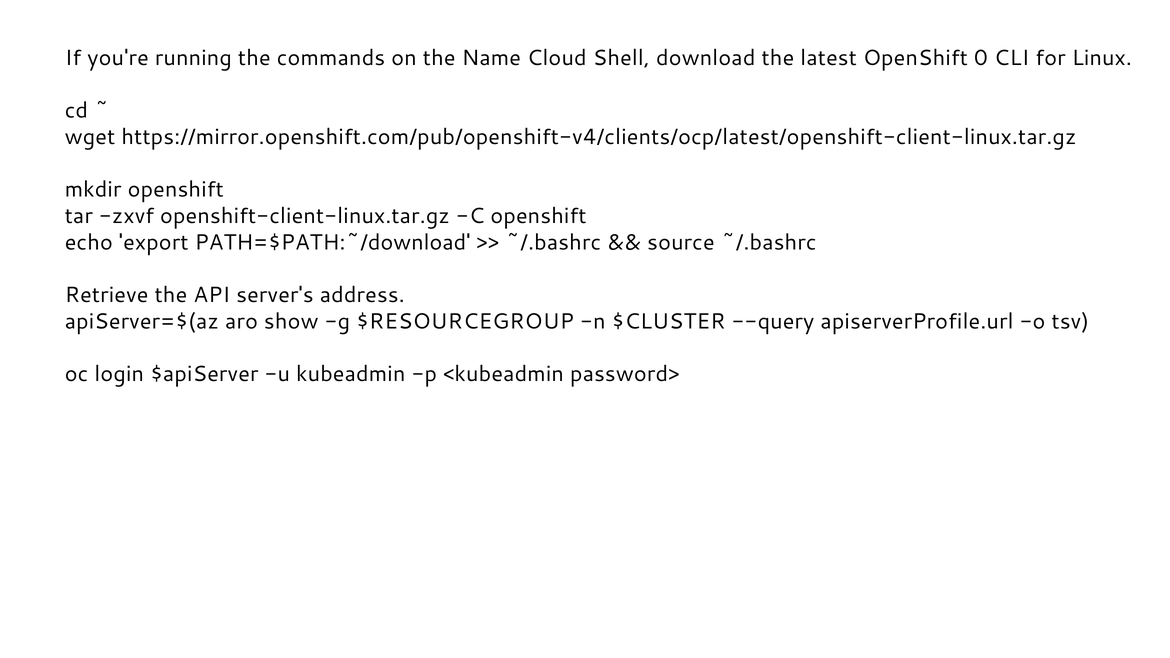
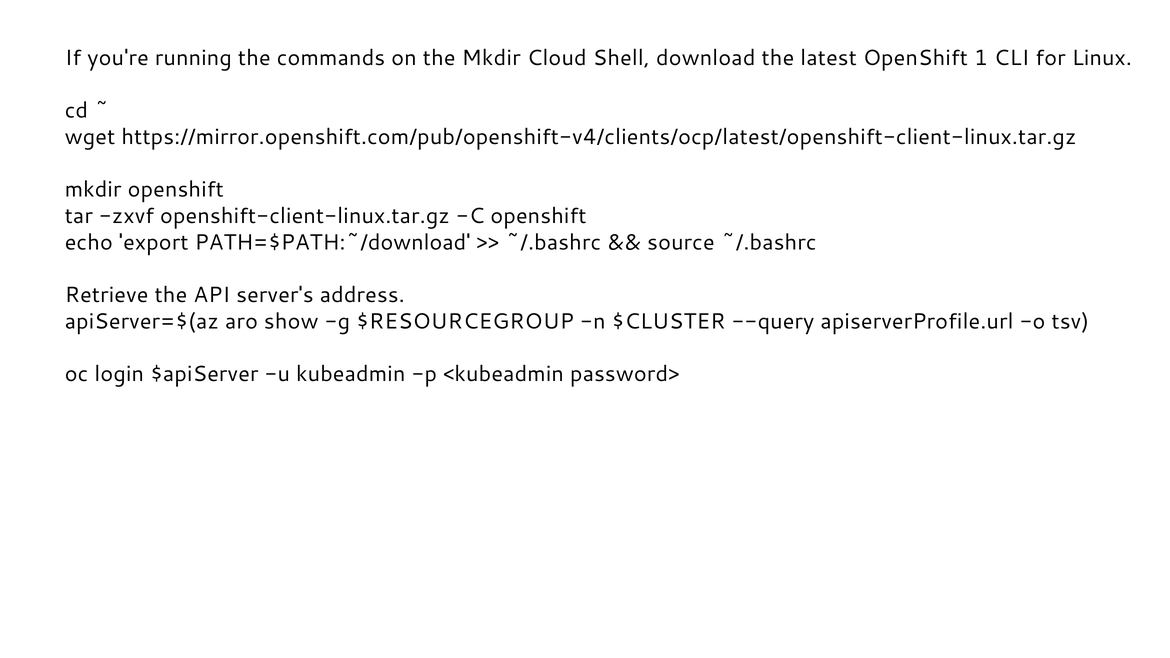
the Name: Name -> Mkdir (491, 58)
0: 0 -> 1 (981, 58)
